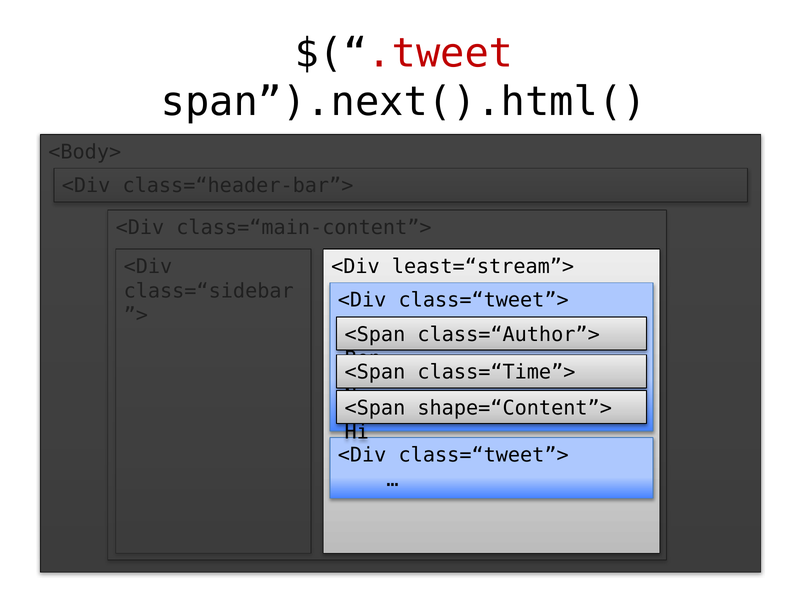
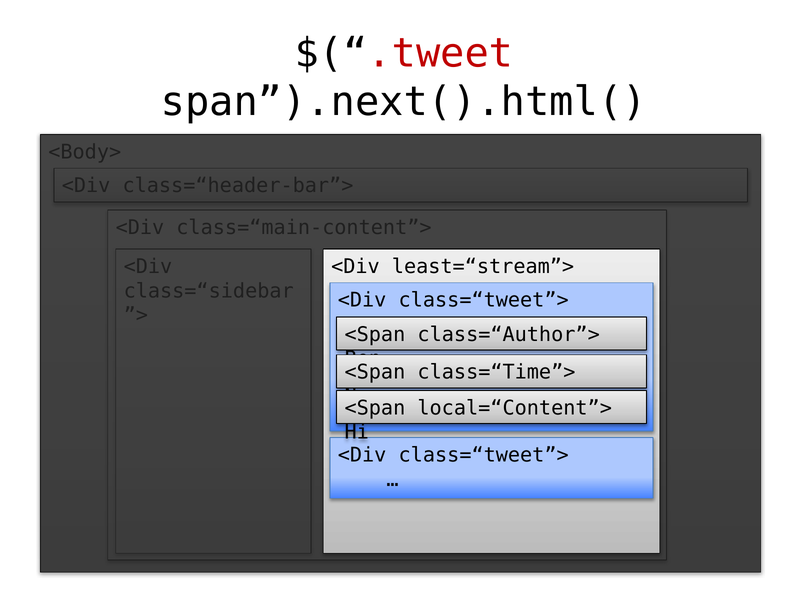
shape=“Content”>: shape=“Content”> -> local=“Content”> (515, 408)
